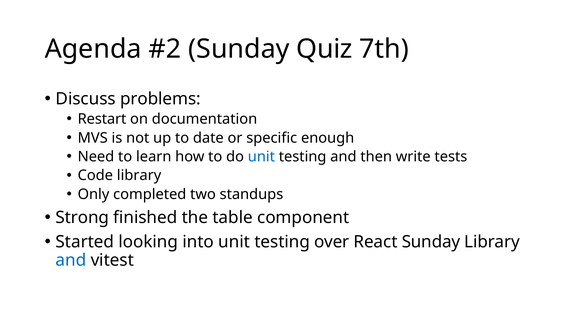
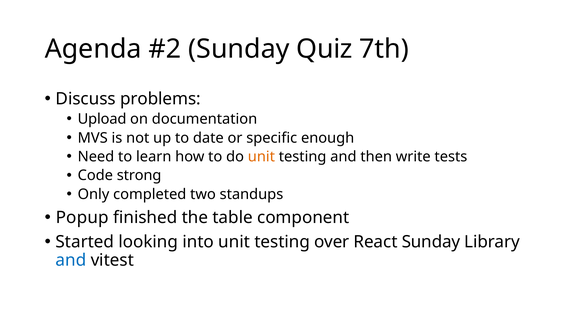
Restart: Restart -> Upload (102, 119)
unit colour: blue -> orange (261, 157)
Code library: library -> strong (139, 176)
Strong: Strong -> Popup (82, 218)
